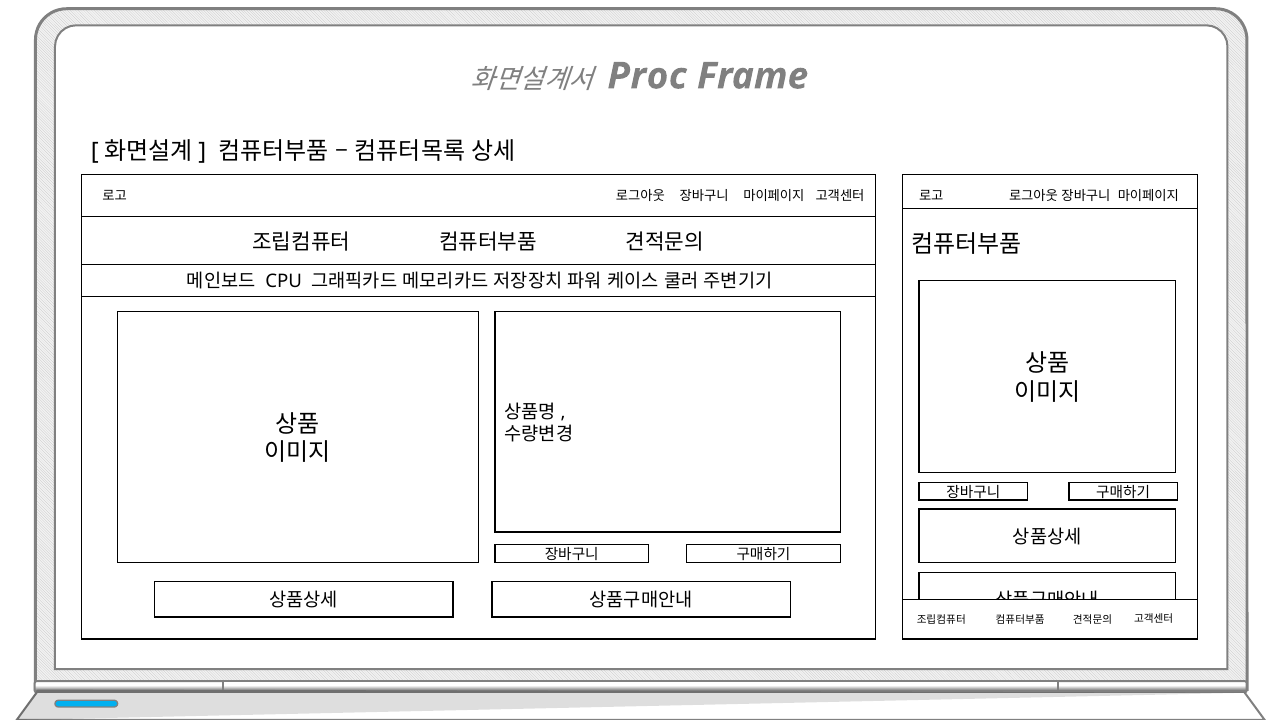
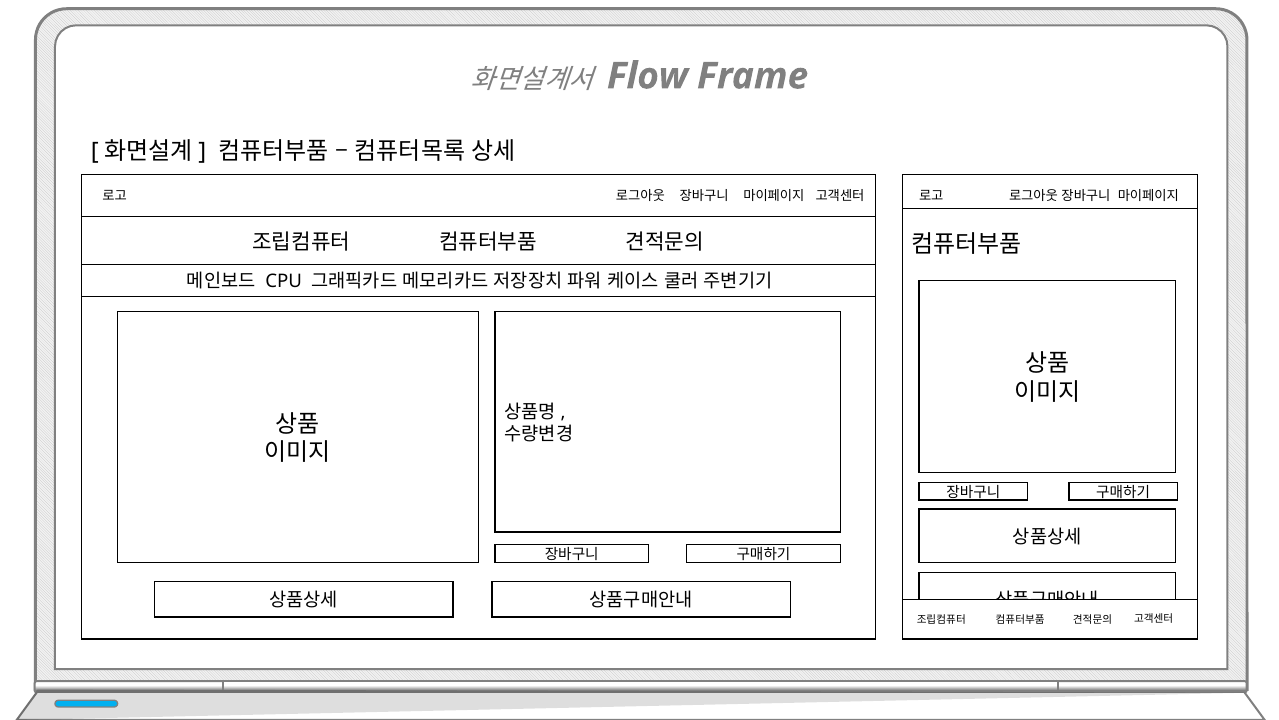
Proc: Proc -> Flow (647, 76)
